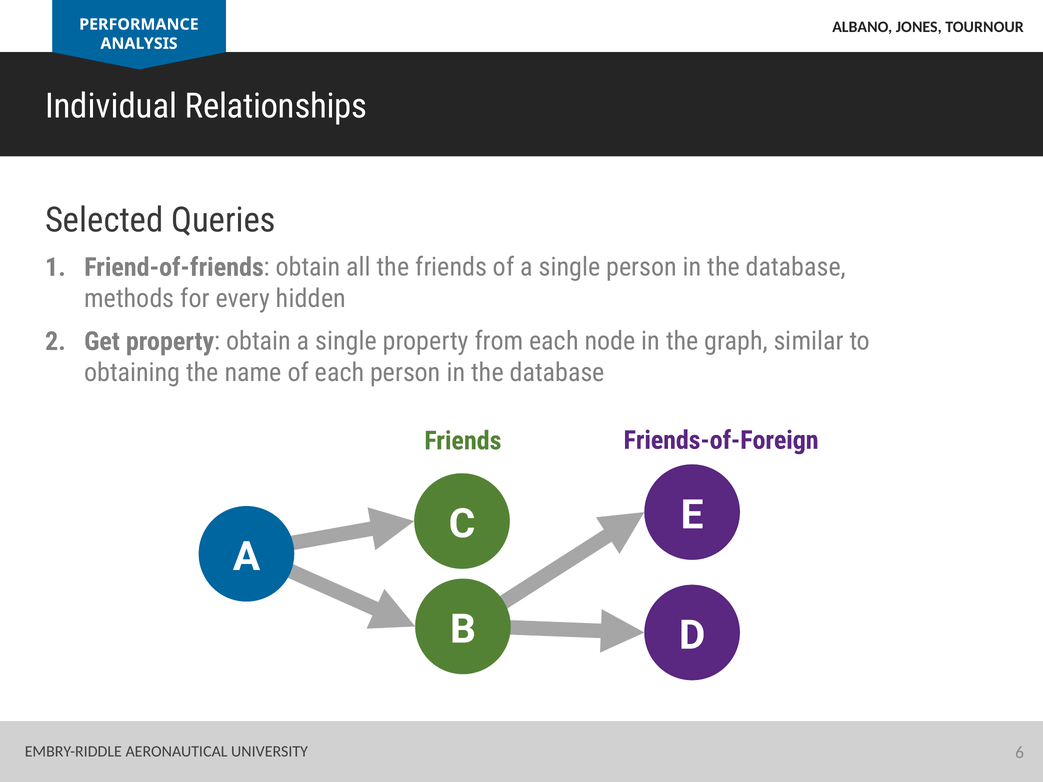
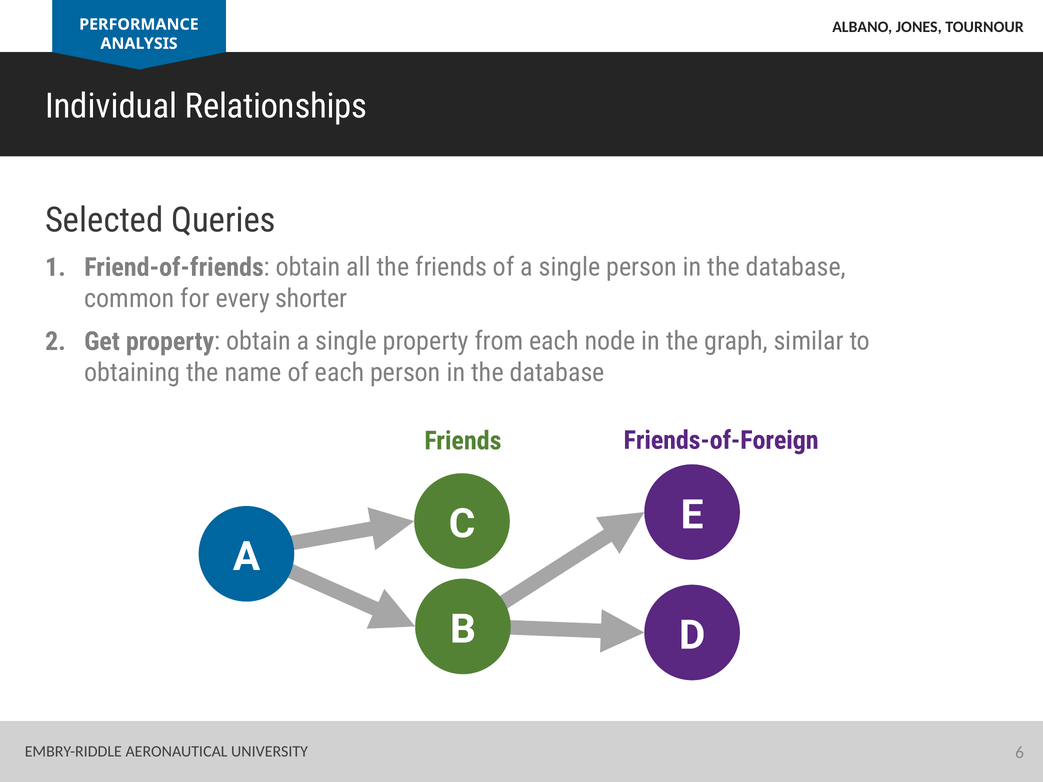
methods: methods -> common (129, 299)
hidden: hidden -> shorter (311, 299)
